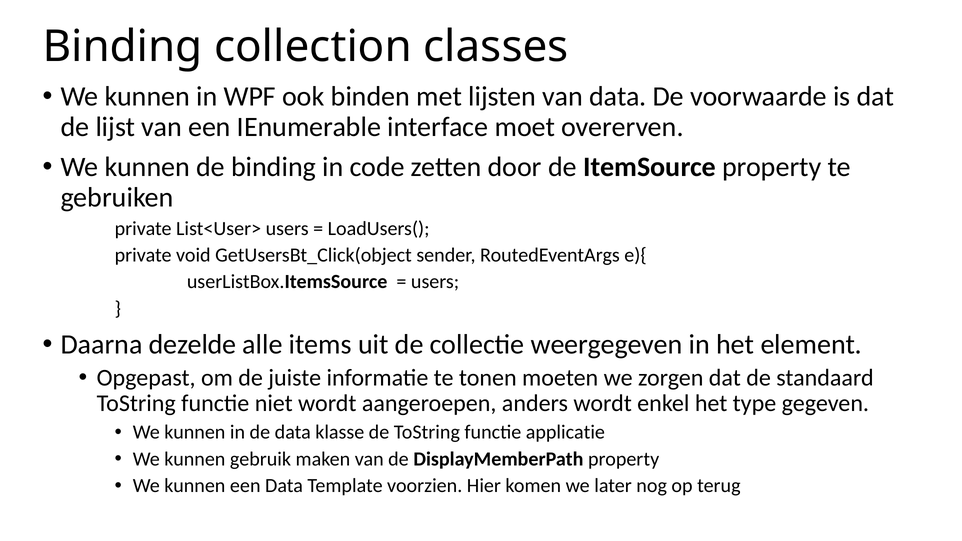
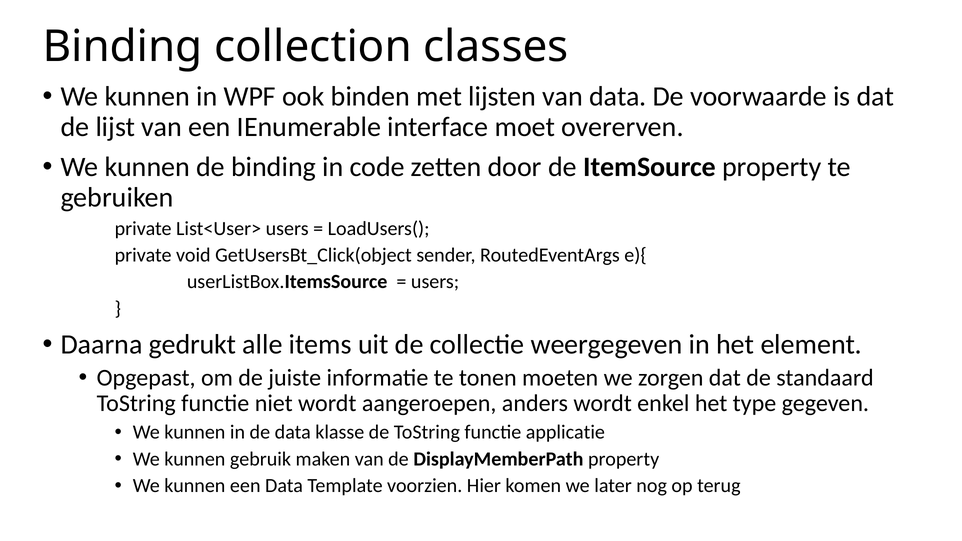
dezelde: dezelde -> gedrukt (193, 344)
